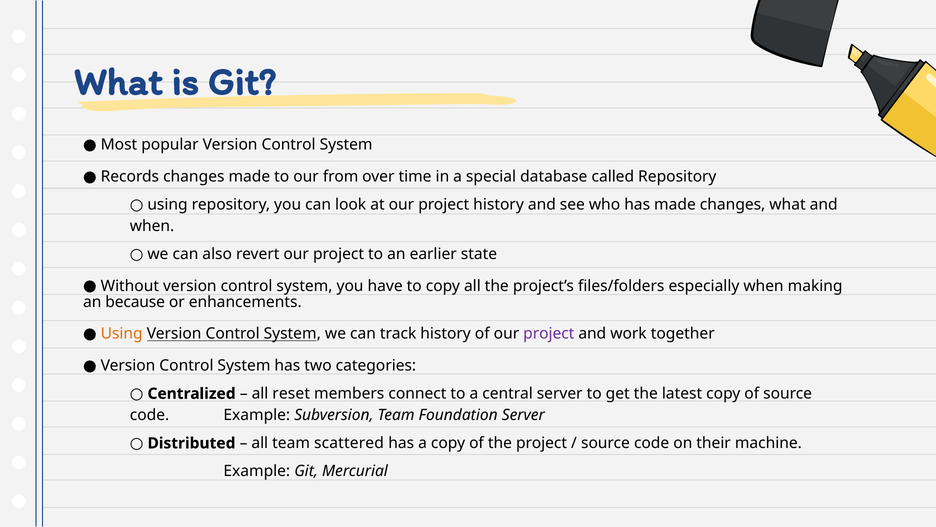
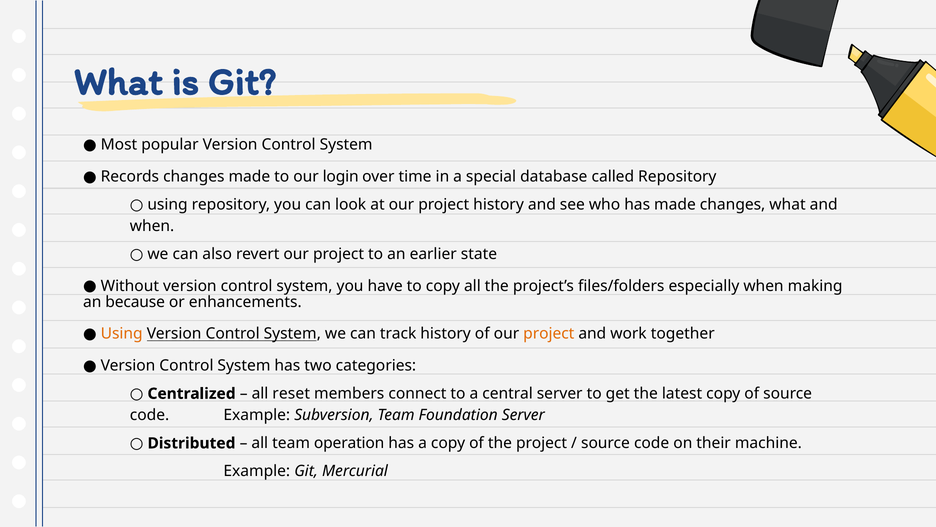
from: from -> login (341, 176)
project colour: purple -> orange (549, 333)
scattered: scattered -> operation (349, 443)
